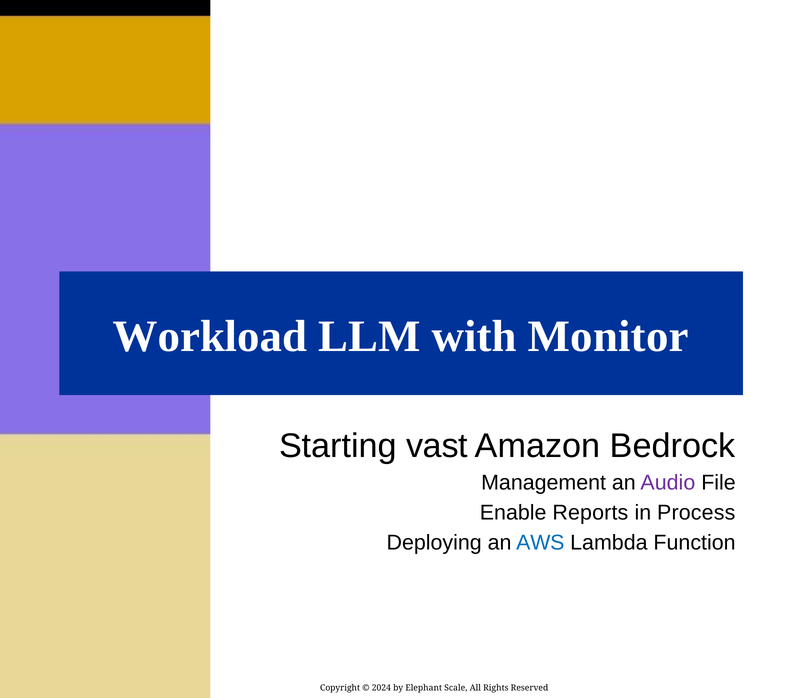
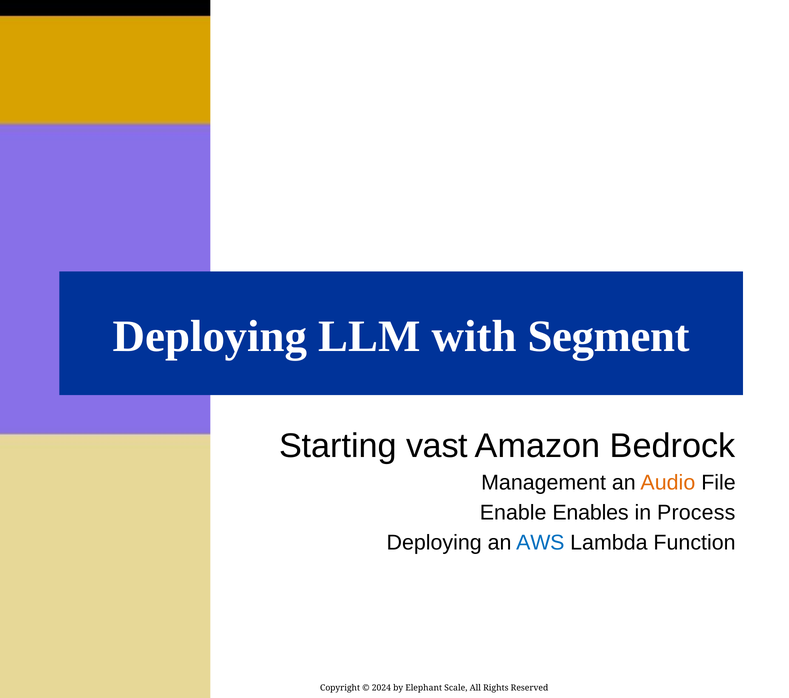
Workload: Workload -> Deploying (210, 337)
Monitor: Monitor -> Segment (609, 337)
Audio colour: purple -> orange (668, 483)
Reports: Reports -> Enables (591, 513)
